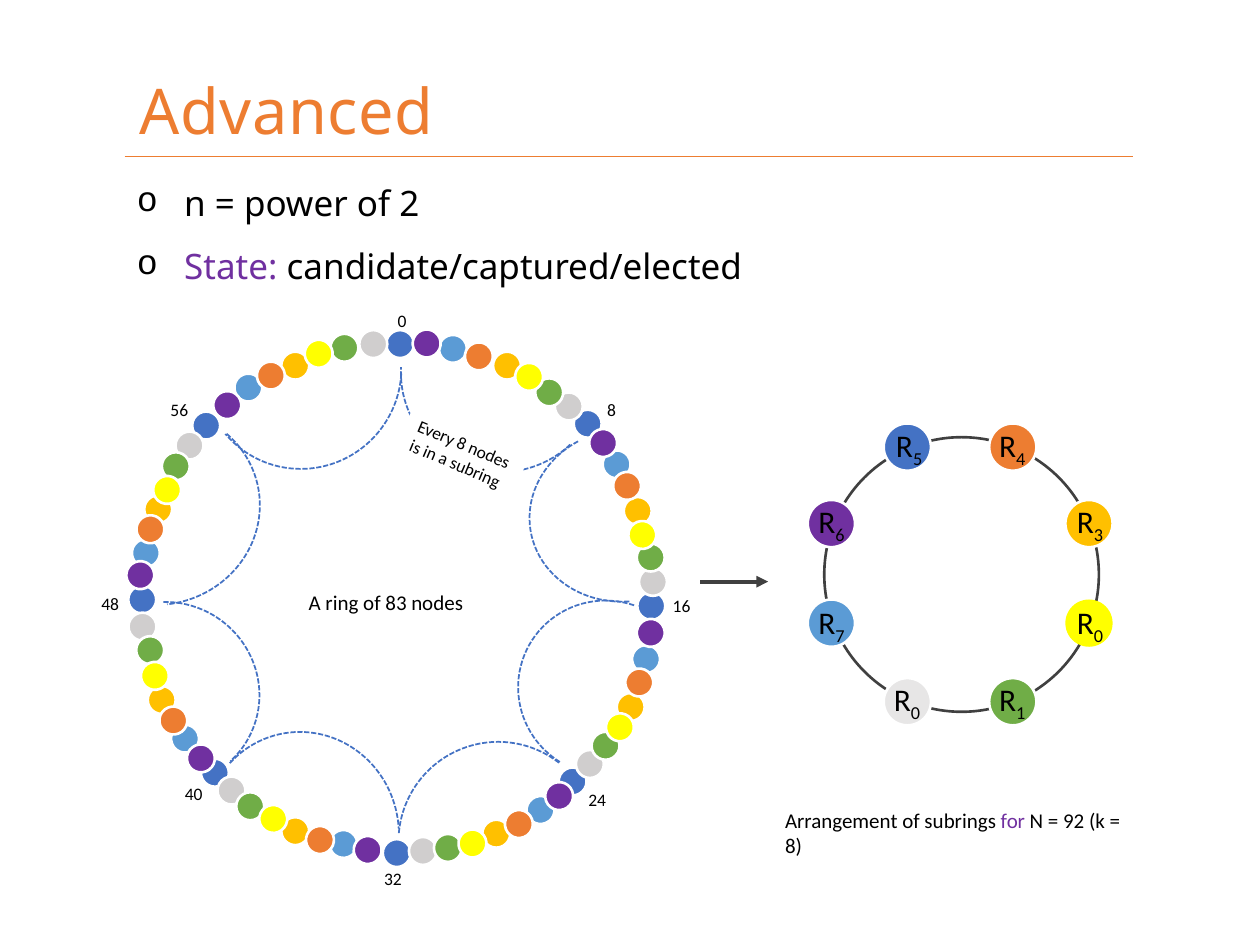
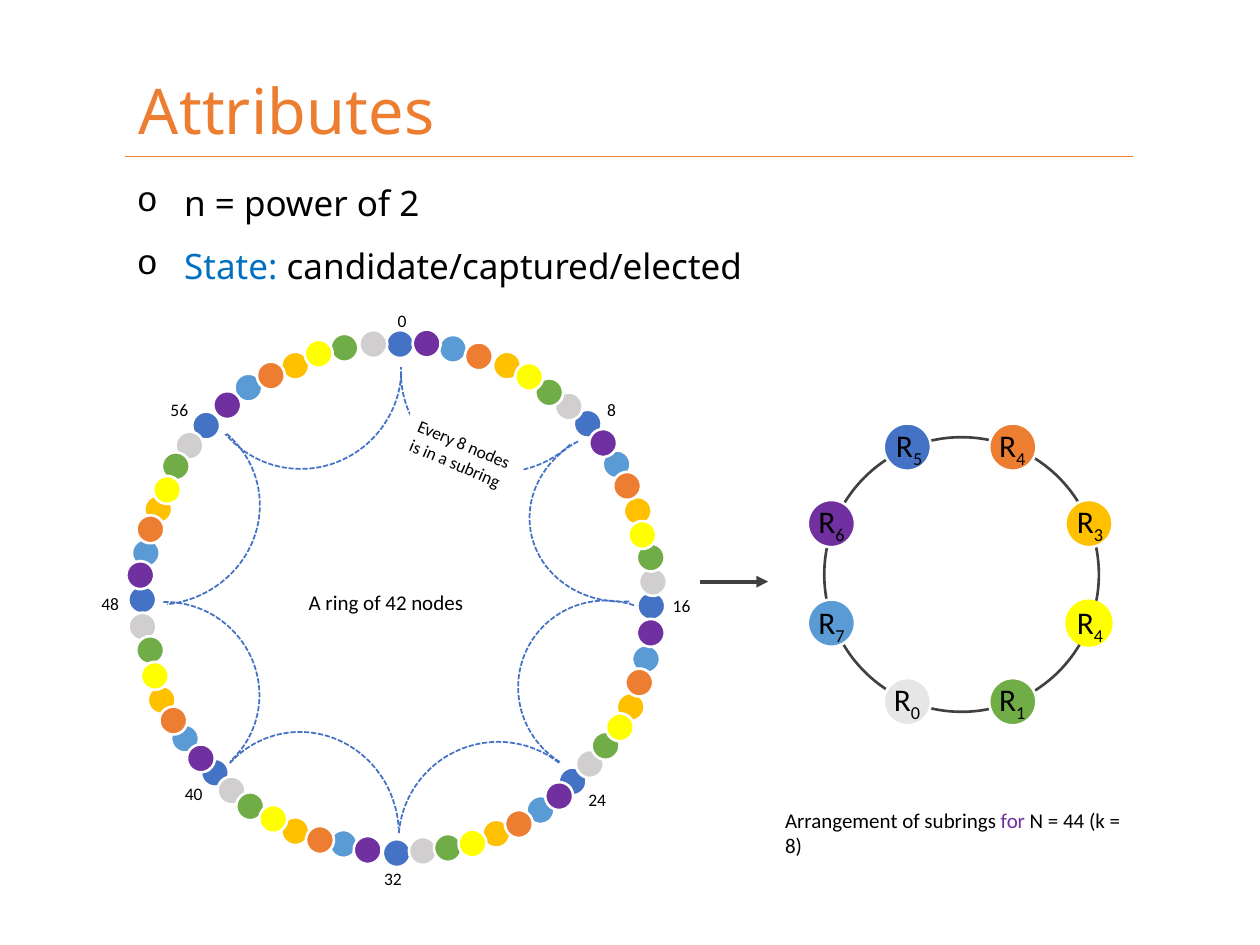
Advanced: Advanced -> Attributes (287, 114)
State colour: purple -> blue (231, 268)
83: 83 -> 42 (396, 603)
0: 0 -> 4 (1099, 636)
92: 92 -> 44 (1074, 821)
